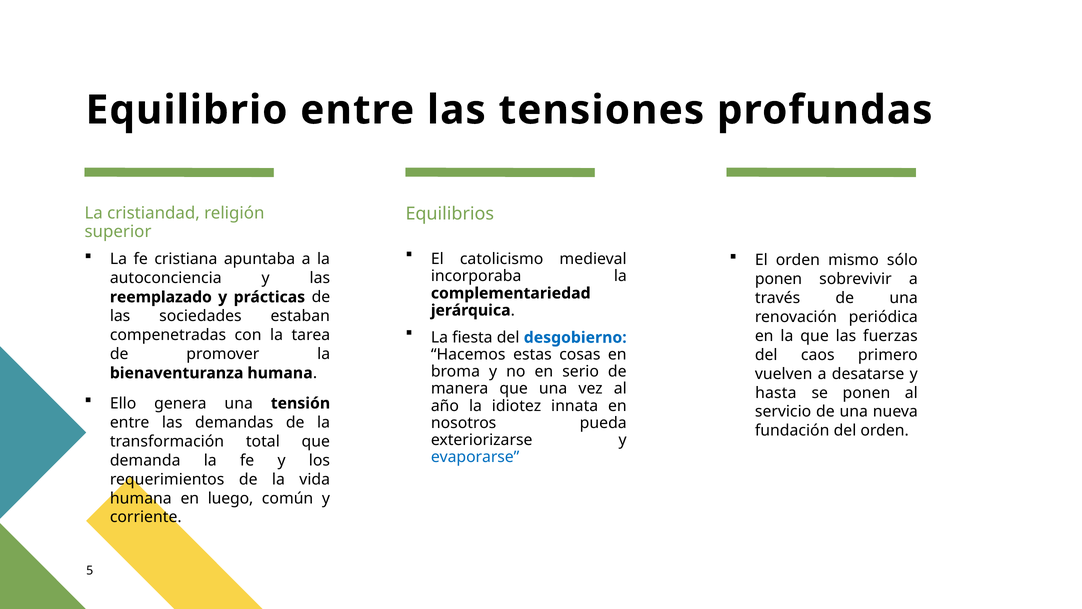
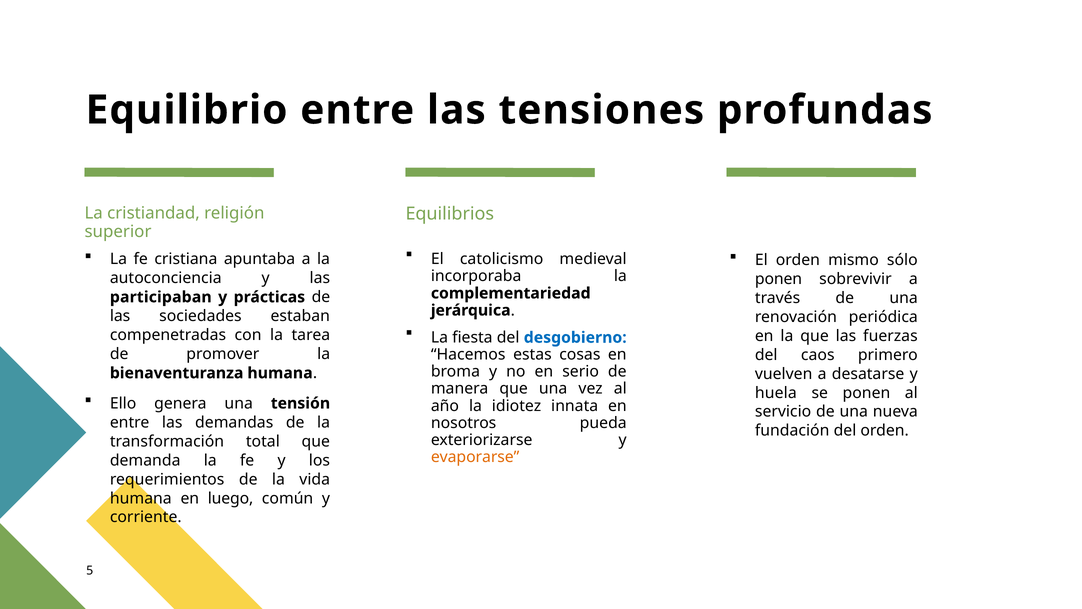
reemplazado: reemplazado -> participaban (161, 297)
hasta: hasta -> huela (776, 393)
evaporarse colour: blue -> orange (475, 457)
